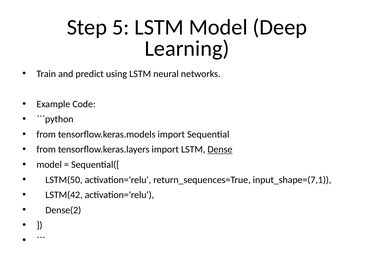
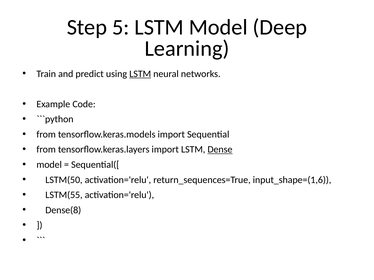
LSTM underline: none -> present (140, 74)
input_shape=(7,1: input_shape=(7,1 -> input_shape=(1,6 (292, 180)
LSTM(42: LSTM(42 -> LSTM(55 (64, 195)
Dense(2: Dense(2 -> Dense(8 (63, 210)
